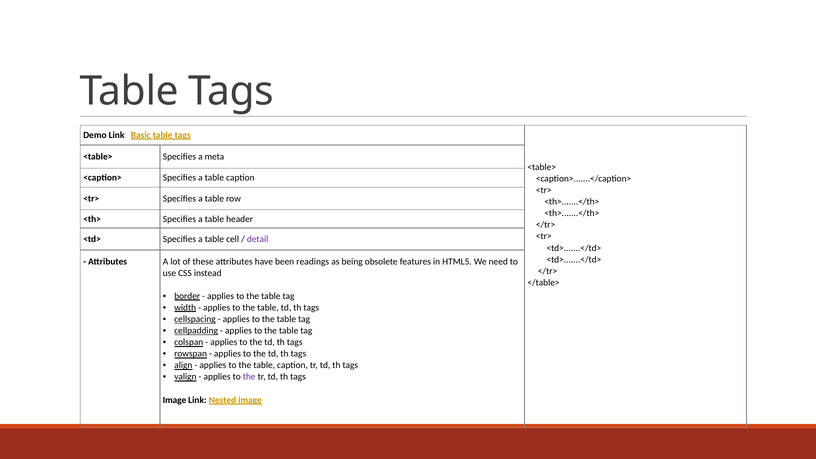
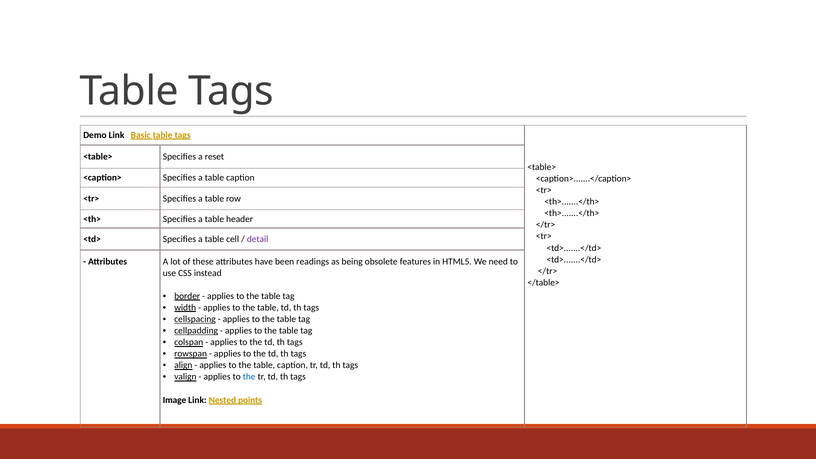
meta: meta -> reset (214, 157)
the colour: purple -> blue (249, 377)
Nested image: image -> points (250, 400)
